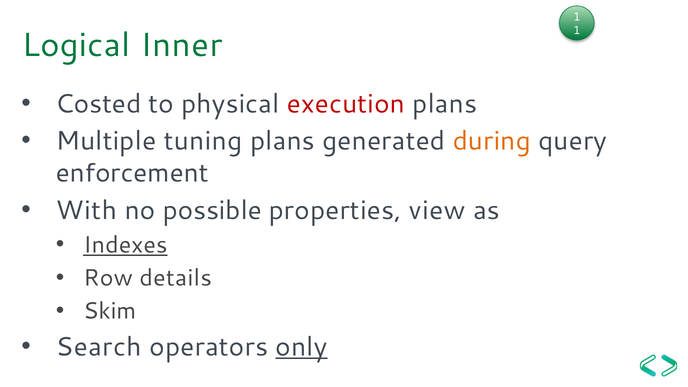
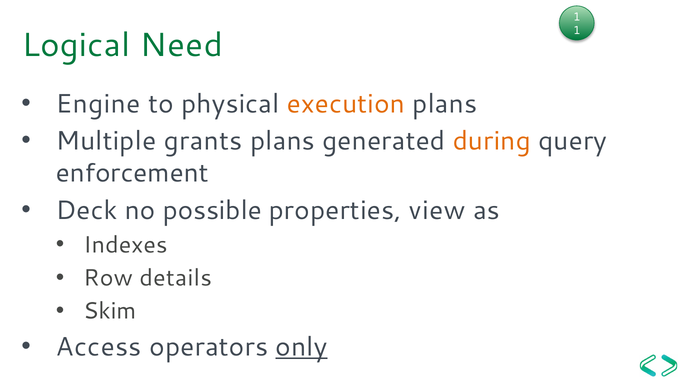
Inner: Inner -> Need (181, 45)
Costed: Costed -> Engine (98, 104)
execution colour: red -> orange (346, 104)
tuning: tuning -> grants (203, 141)
With: With -> Deck (87, 210)
Indexes underline: present -> none (125, 245)
Search: Search -> Access (99, 347)
